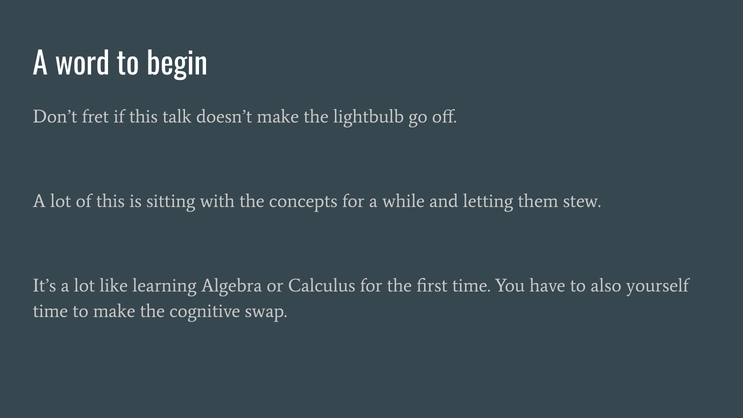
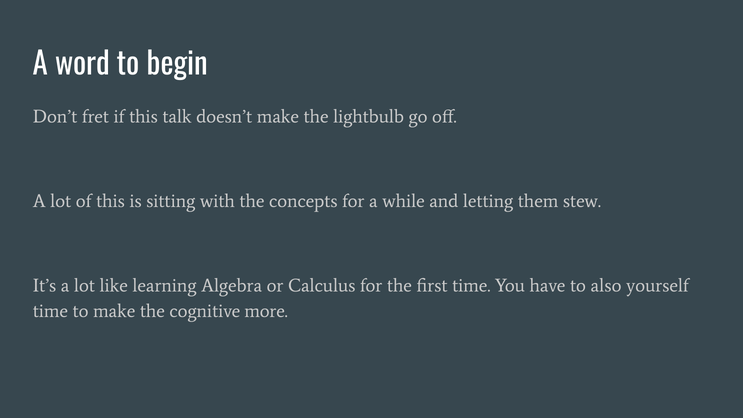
swap: swap -> more (266, 311)
